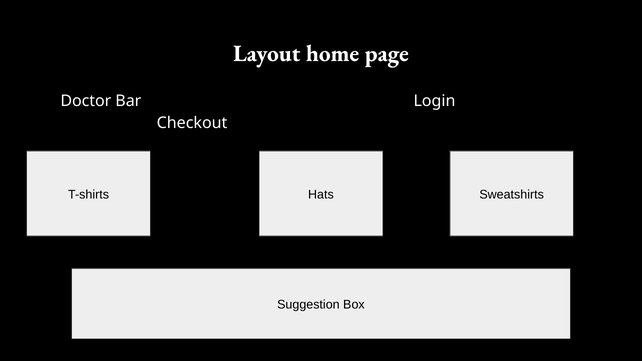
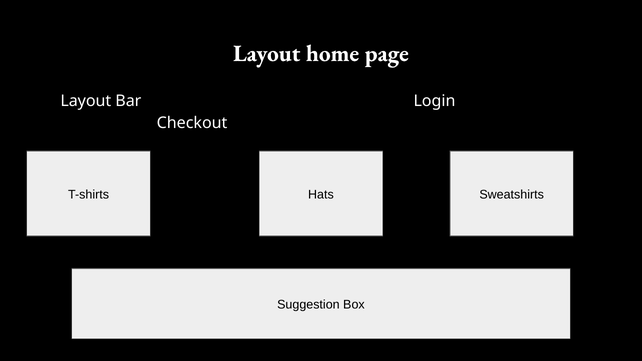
Doctor: Doctor -> Layout (86, 101)
